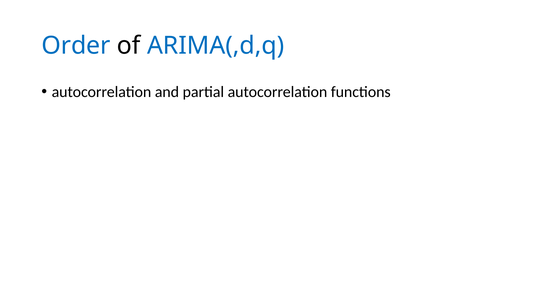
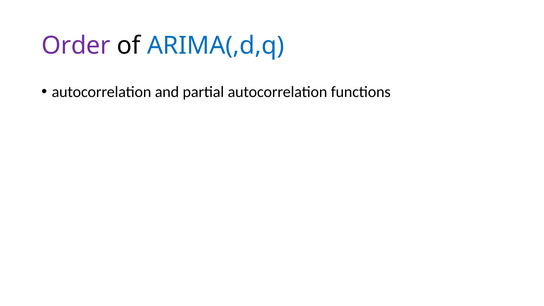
Order colour: blue -> purple (76, 46)
